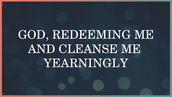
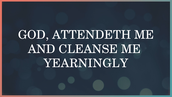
REDEEMING: REDEEMING -> ATTENDETH (92, 35)
